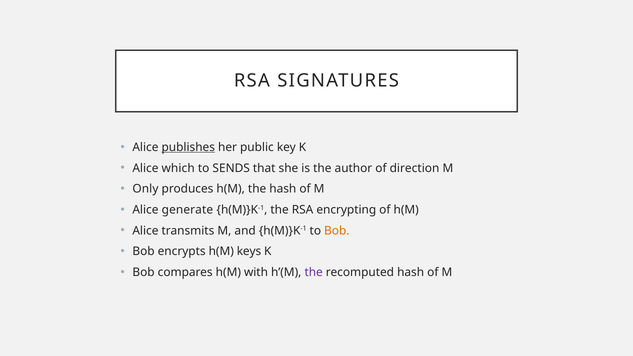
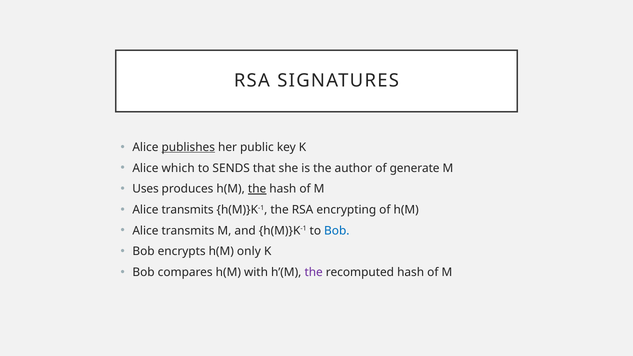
direction: direction -> generate (415, 168)
Only: Only -> Uses (146, 189)
the underline: none -> present (257, 189)
generate: generate -> transmits (188, 210)
Bob colour: orange -> blue (337, 231)
keys: keys -> only (249, 251)
